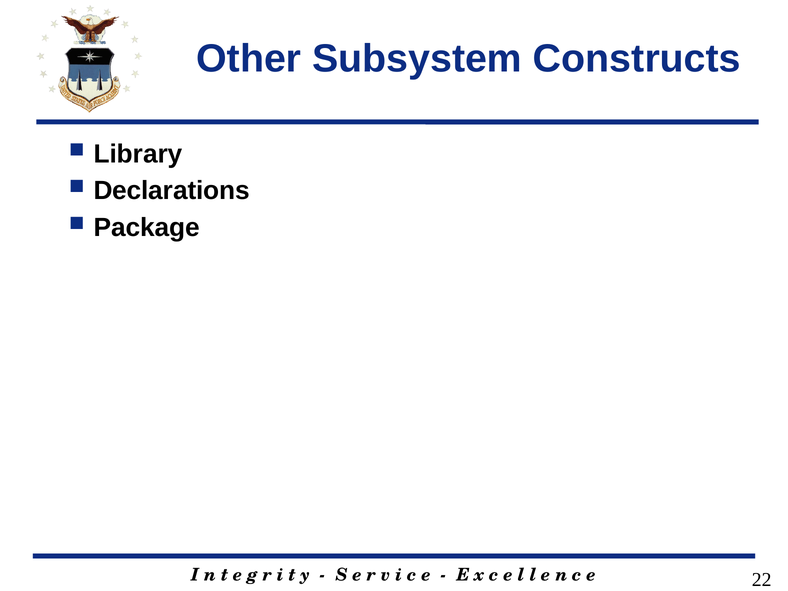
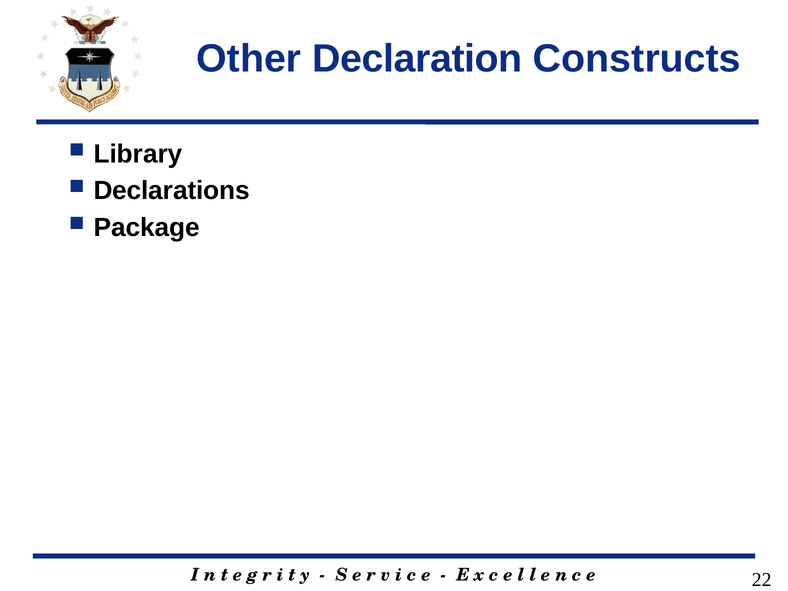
Subsystem: Subsystem -> Declaration (417, 59)
